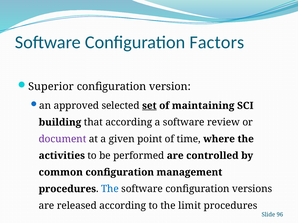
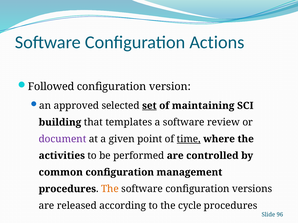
Factors: Factors -> Actions (217, 42)
Superior: Superior -> Followed (51, 87)
that according: according -> templates (129, 123)
time underline: none -> present (189, 139)
The colour: blue -> orange (110, 189)
limit: limit -> cycle (190, 206)
